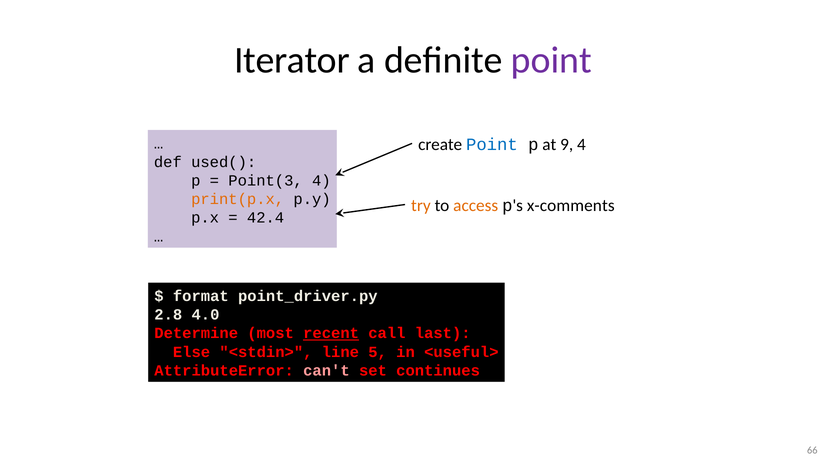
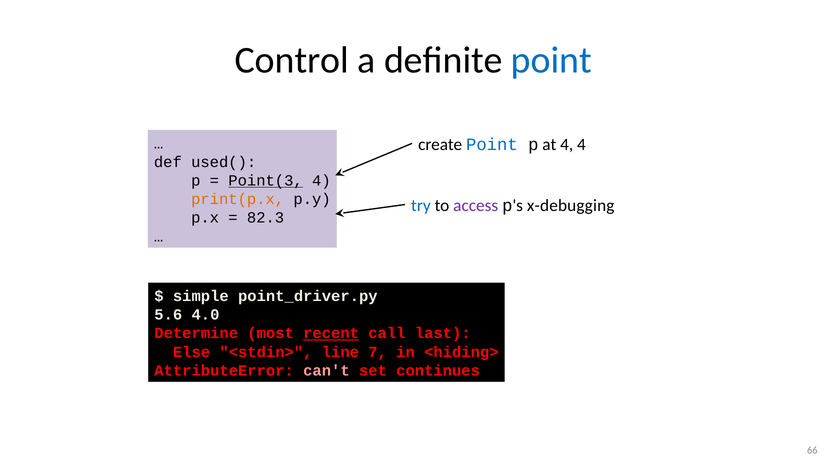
Iterator: Iterator -> Control (292, 60)
point colour: purple -> blue (551, 60)
at 9: 9 -> 4 (567, 145)
Point(3 underline: none -> present (266, 181)
try colour: orange -> blue (421, 206)
access colour: orange -> purple (476, 206)
x-comments: x-comments -> x-debugging (571, 206)
42.4: 42.4 -> 82.3 (266, 218)
format: format -> simple (201, 296)
2.8: 2.8 -> 5.6 (168, 315)
5: 5 -> 7 (378, 352)
<useful>: <useful> -> <hiding> (461, 352)
